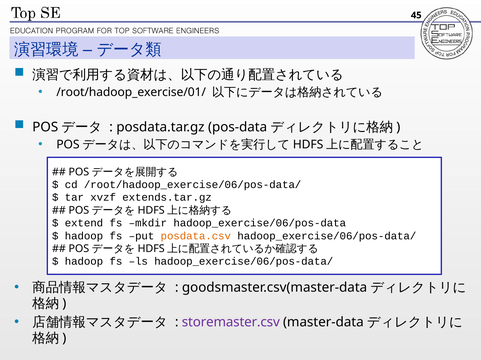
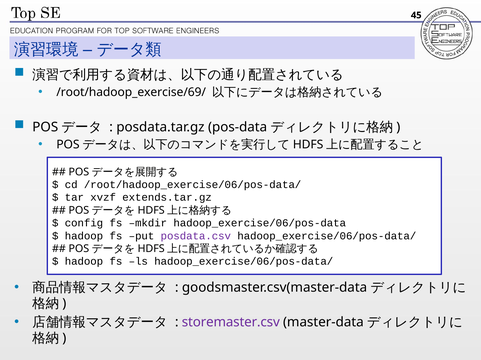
/root/hadoop_exercise/01/: /root/hadoop_exercise/01/ -> /root/hadoop_exercise/69/ (131, 92)
extend: extend -> config (84, 224)
posdata.csv colour: orange -> purple (196, 236)
